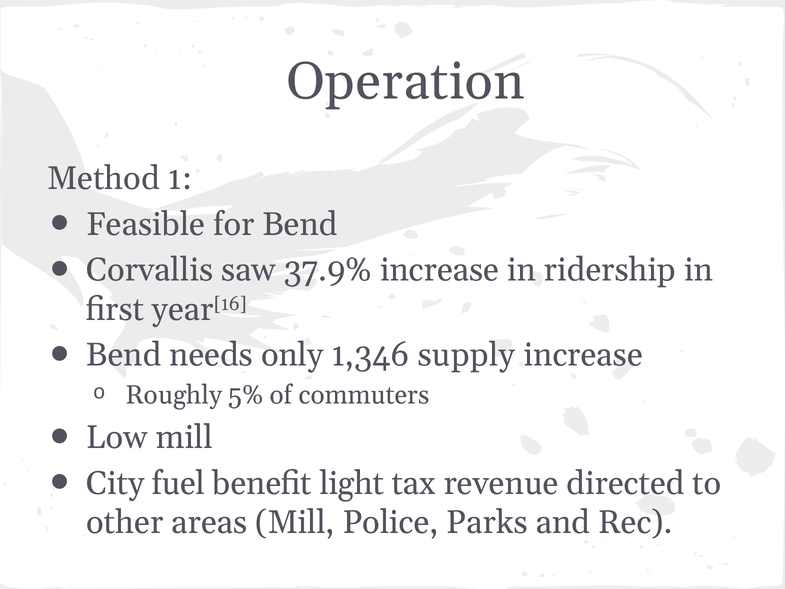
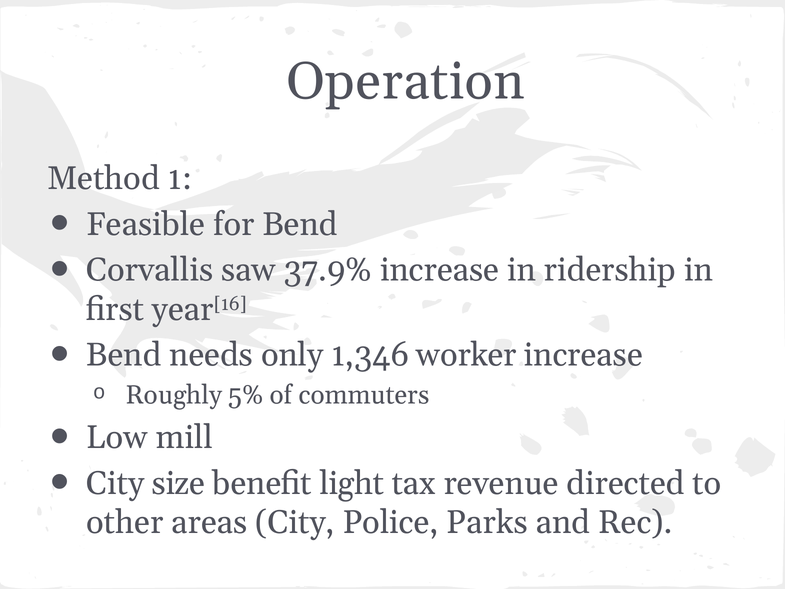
supply: supply -> worker (467, 355)
fuel: fuel -> size (178, 483)
areas Mill: Mill -> City (295, 522)
